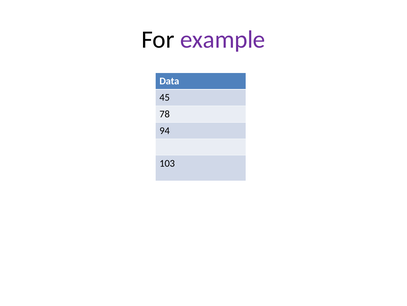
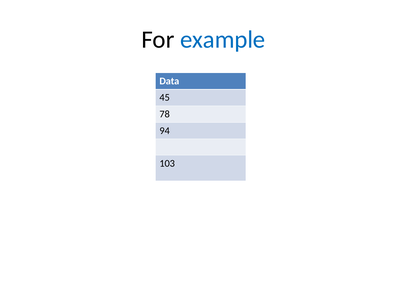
example colour: purple -> blue (223, 39)
